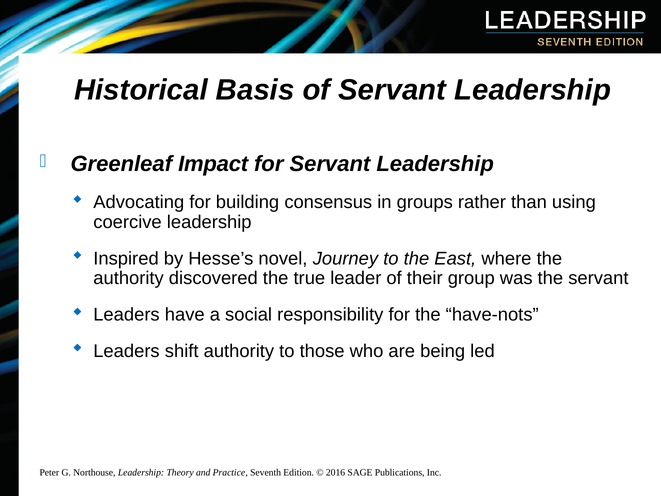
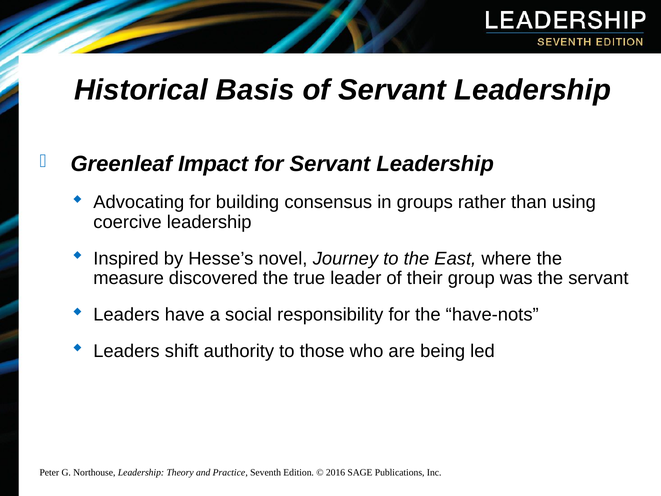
authority: authority -> measure (129, 278)
